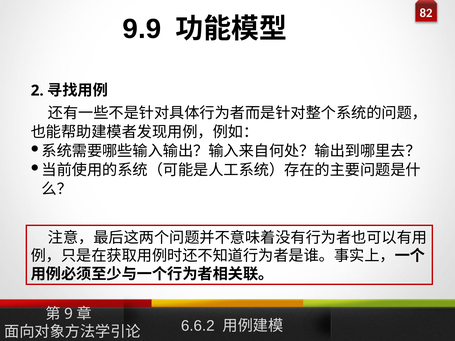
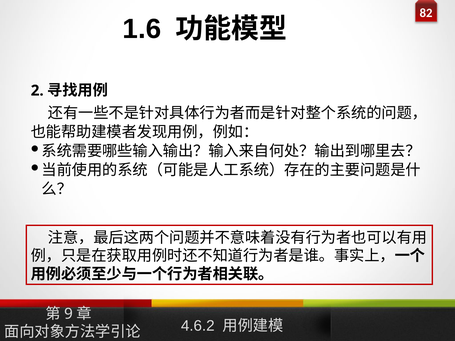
9.9: 9.9 -> 1.6 (142, 29)
6.6.2: 6.6.2 -> 4.6.2 (198, 326)
